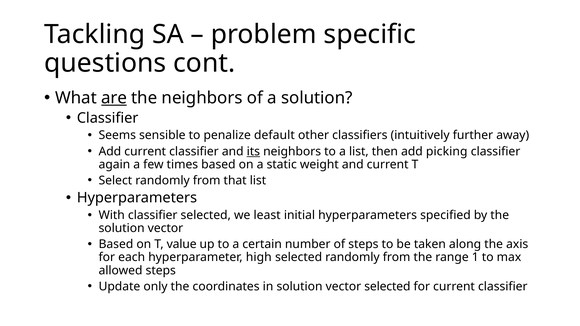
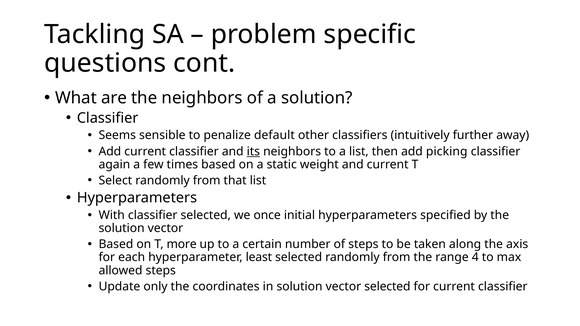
are underline: present -> none (114, 98)
least: least -> once (267, 215)
value: value -> more (182, 244)
high: high -> least (259, 258)
1: 1 -> 4 (475, 258)
